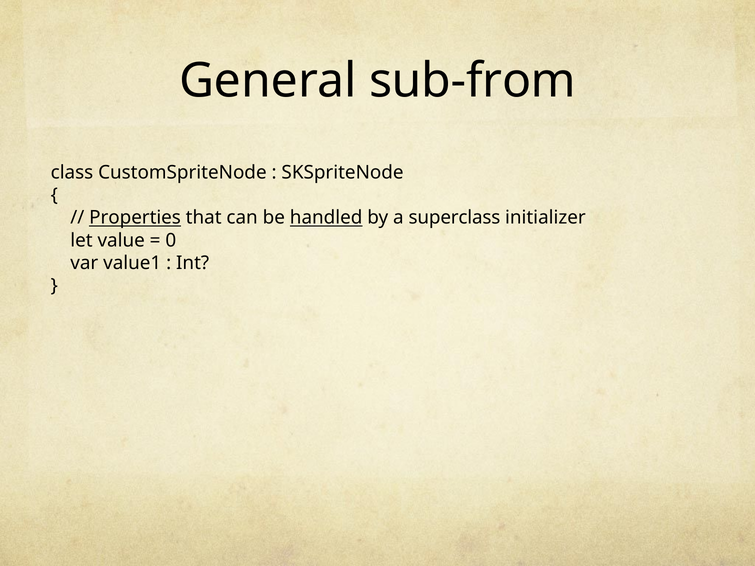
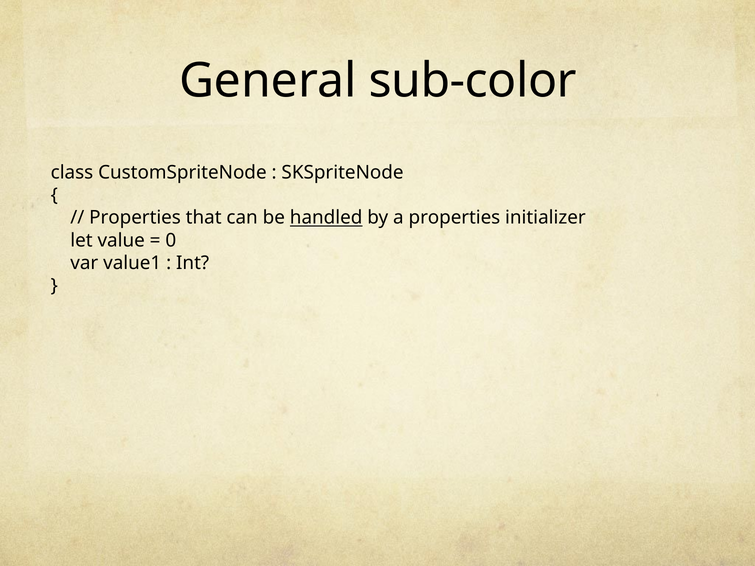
sub-from: sub-from -> sub-color (473, 81)
Properties underline: present -> none (135, 218)
a superclass: superclass -> properties (454, 218)
